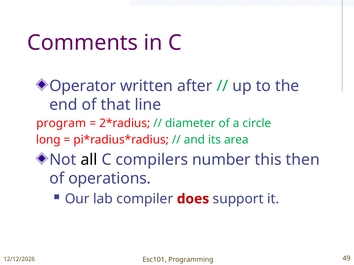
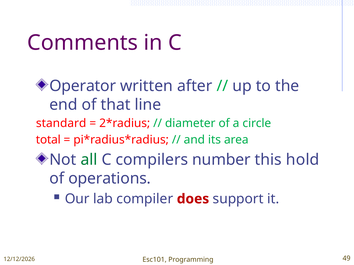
program: program -> standard (61, 124)
long: long -> total (48, 140)
all colour: black -> green (89, 160)
then: then -> hold (303, 160)
